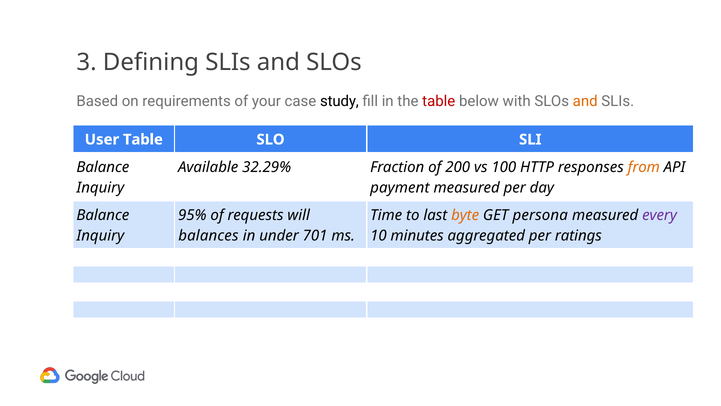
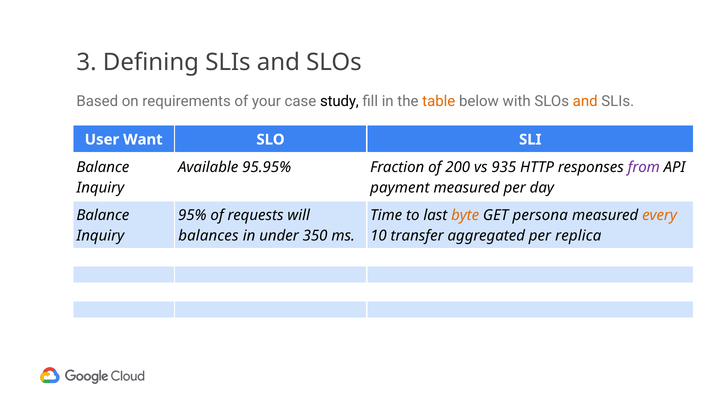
table colour: red -> orange (439, 101)
User Table: Table -> Want (143, 139)
32.29%: 32.29% -> 95.95% (267, 167)
100: 100 -> 935 (504, 167)
from colour: orange -> purple (644, 167)
every colour: purple -> orange (660, 215)
701: 701 -> 350 (315, 235)
minutes: minutes -> transfer (417, 235)
ratings: ratings -> replica (578, 235)
